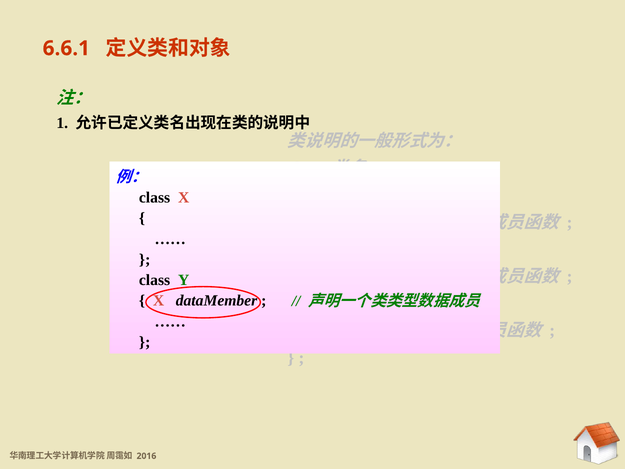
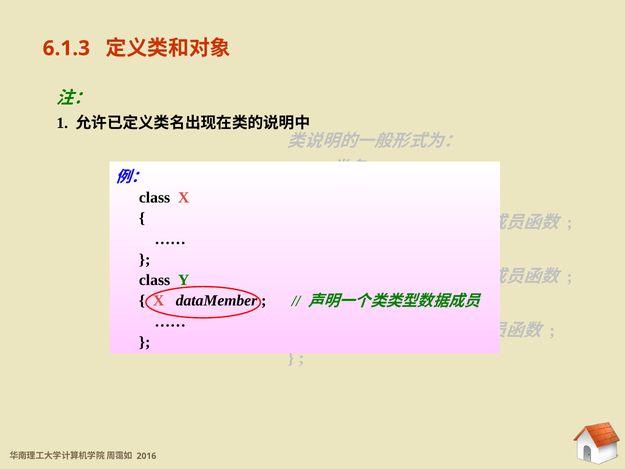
6.6.1: 6.6.1 -> 6.1.3 (66, 48)
